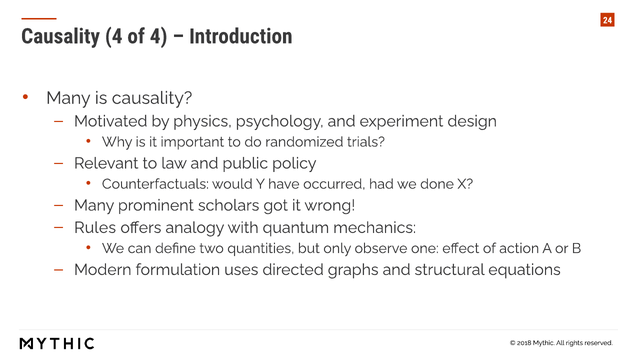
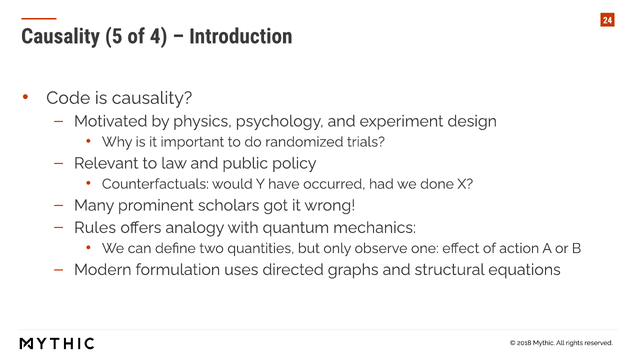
Causality 4: 4 -> 5 (114, 36)
Many: Many -> Code (68, 98)
